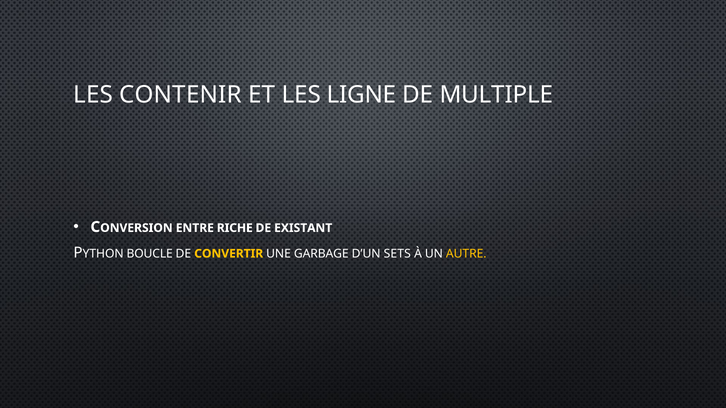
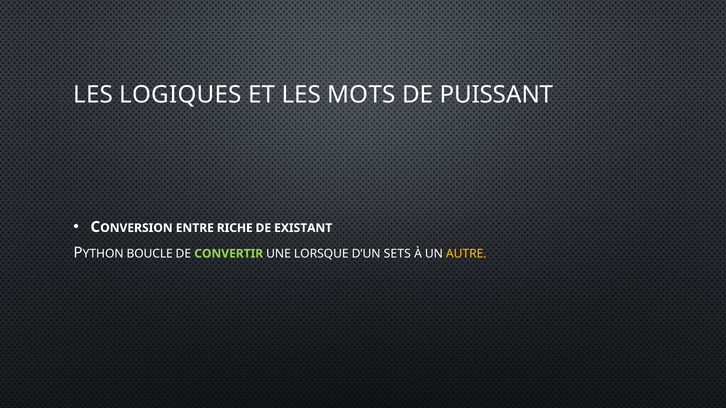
CONTENIR: CONTENIR -> LOGIQUES (180, 95)
LIGNE: LIGNE -> MOTS (361, 95)
MULTIPLE: MULTIPLE -> PUISSANT (496, 95)
CONVERTIR colour: yellow -> light green (229, 254)
GARBAGE: GARBAGE -> LORSQUE (321, 254)
